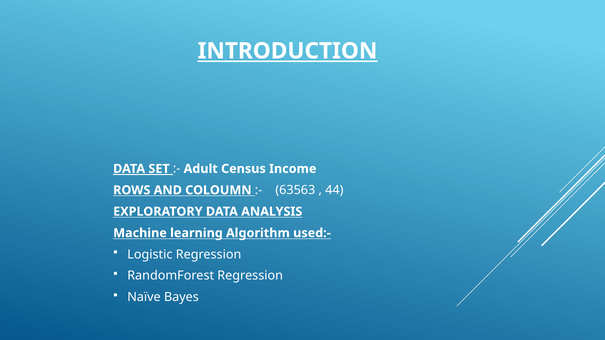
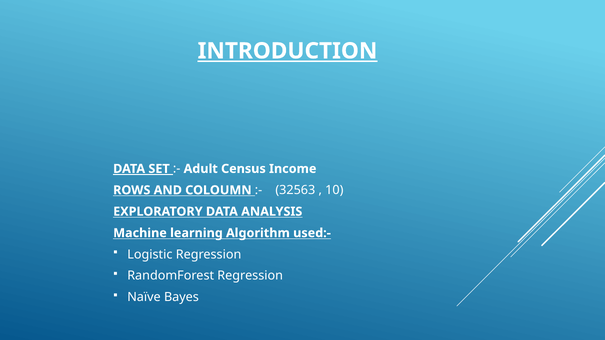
63563: 63563 -> 32563 (295, 190)
44: 44 -> 10 (334, 190)
